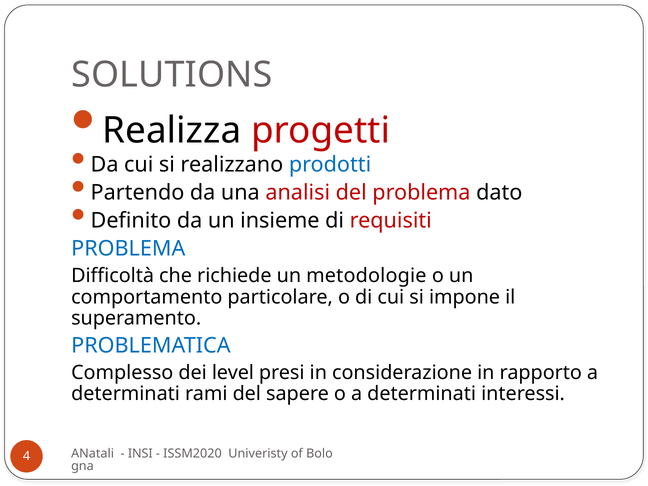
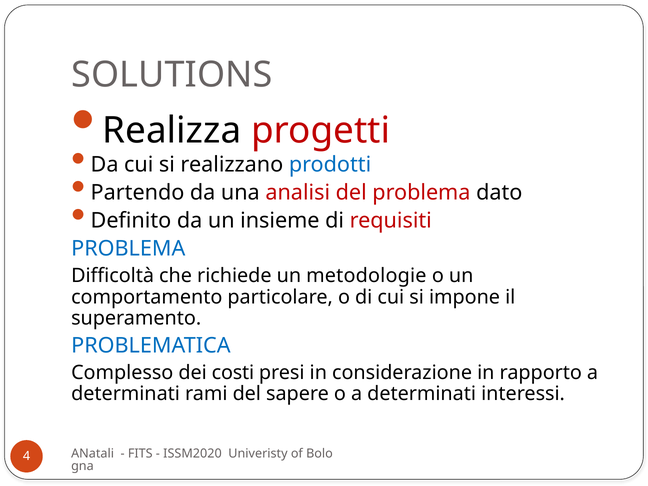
level: level -> costi (233, 372)
INSI: INSI -> FITS (140, 453)
